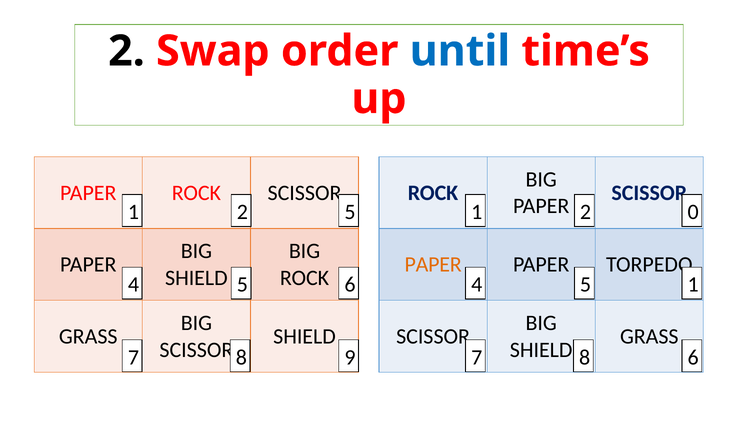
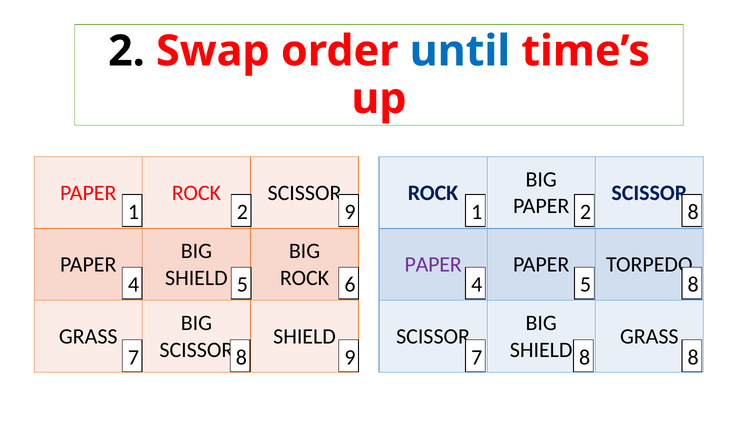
2 5: 5 -> 9 (350, 212)
2 0: 0 -> 8 (693, 212)
PAPER colour: orange -> purple (433, 264)
5 1: 1 -> 8 (693, 284)
8 6: 6 -> 8 (693, 357)
